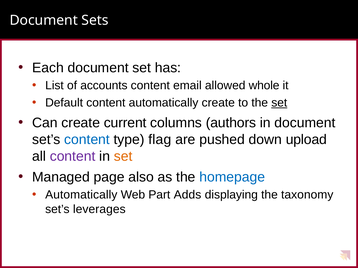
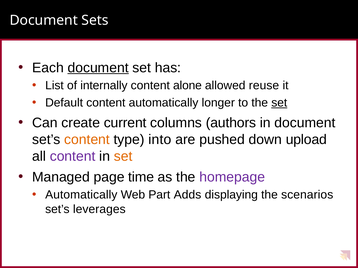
document underline: none -> present (98, 68)
accounts: accounts -> internally (104, 86)
email: email -> alone (187, 86)
whole: whole -> reuse (264, 86)
automatically create: create -> longer (218, 103)
content colour: blue -> orange (87, 140)
flag: flag -> into (160, 140)
also: also -> time (141, 177)
homepage colour: blue -> purple (232, 177)
taxonomy: taxonomy -> scenarios (307, 195)
